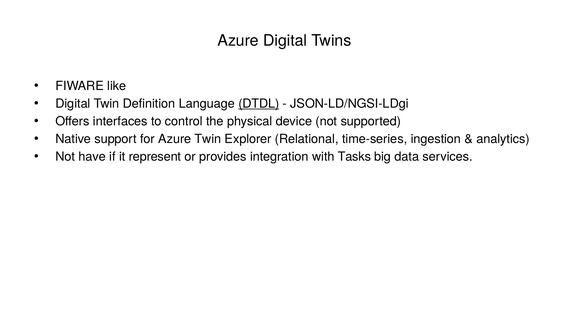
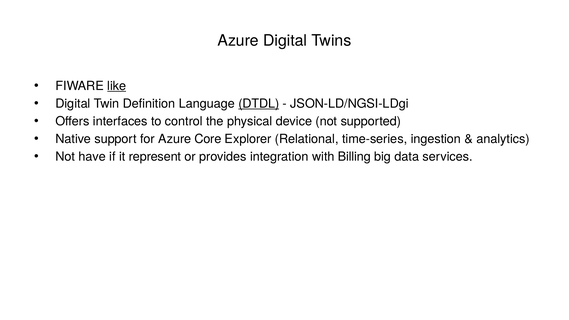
like underline: none -> present (117, 86)
Azure Twin: Twin -> Core (208, 139)
Tasks: Tasks -> Billing (354, 157)
